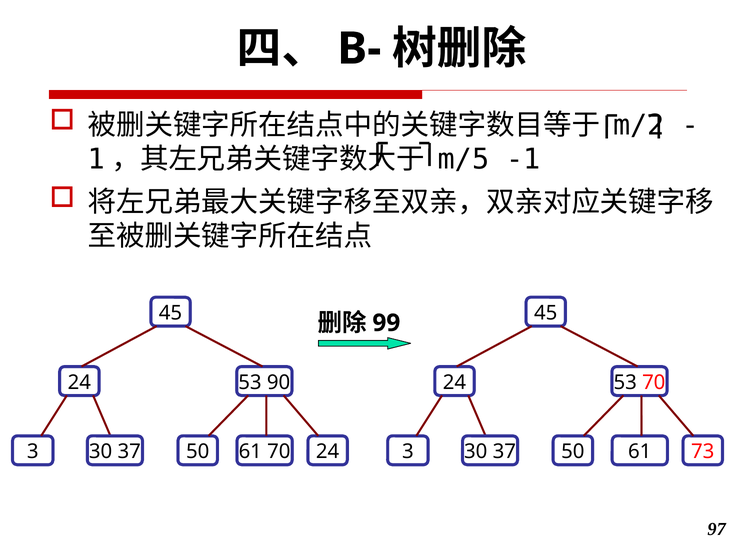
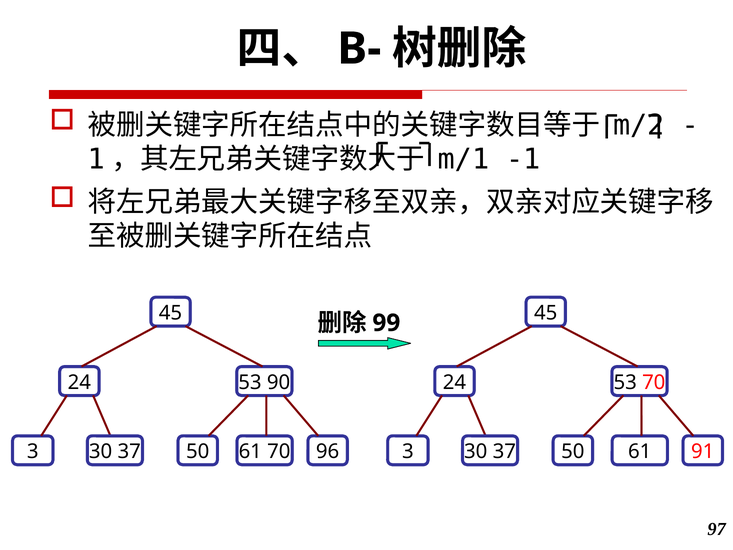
m/5: m/5 -> m/1 (464, 159)
50 24: 24 -> 96 (328, 452)
73: 73 -> 91 (703, 452)
